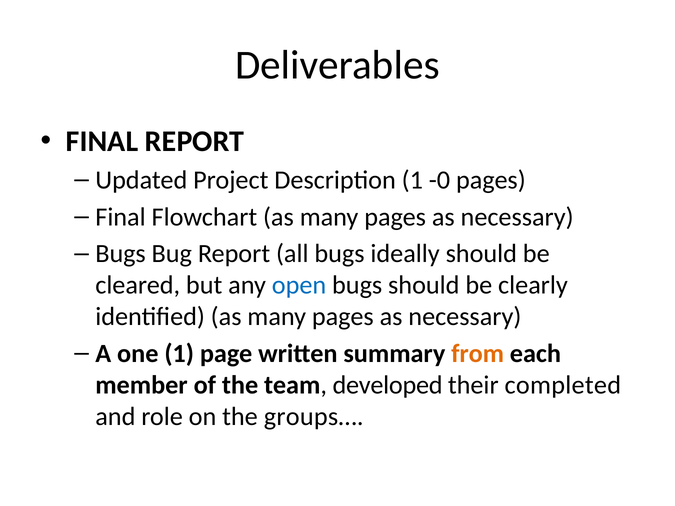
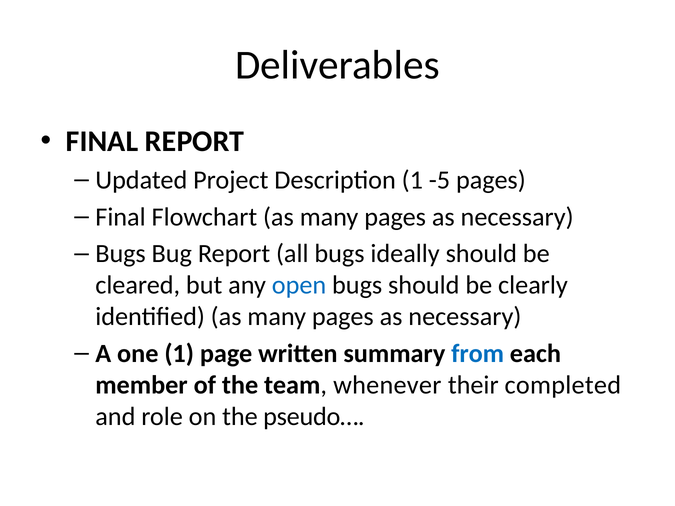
-0: -0 -> -5 (440, 180)
from colour: orange -> blue (478, 354)
developed: developed -> whenever (387, 385)
groups…: groups… -> pseudo… (314, 417)
